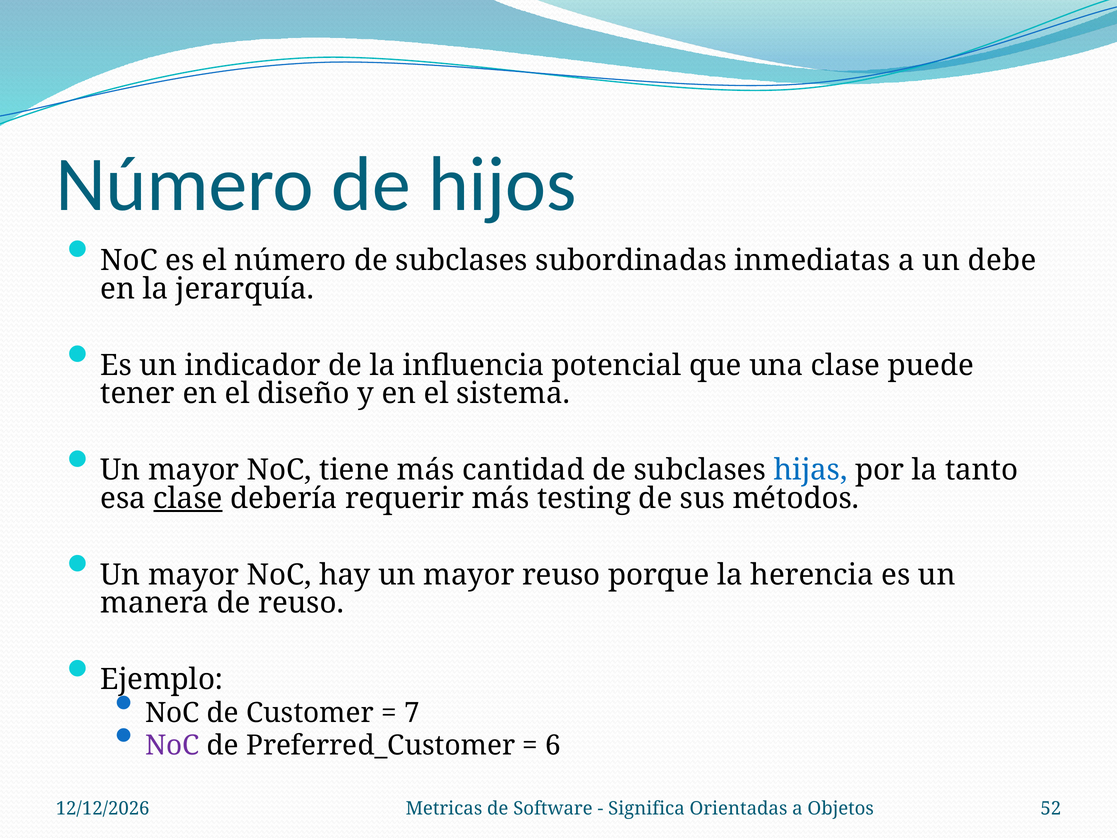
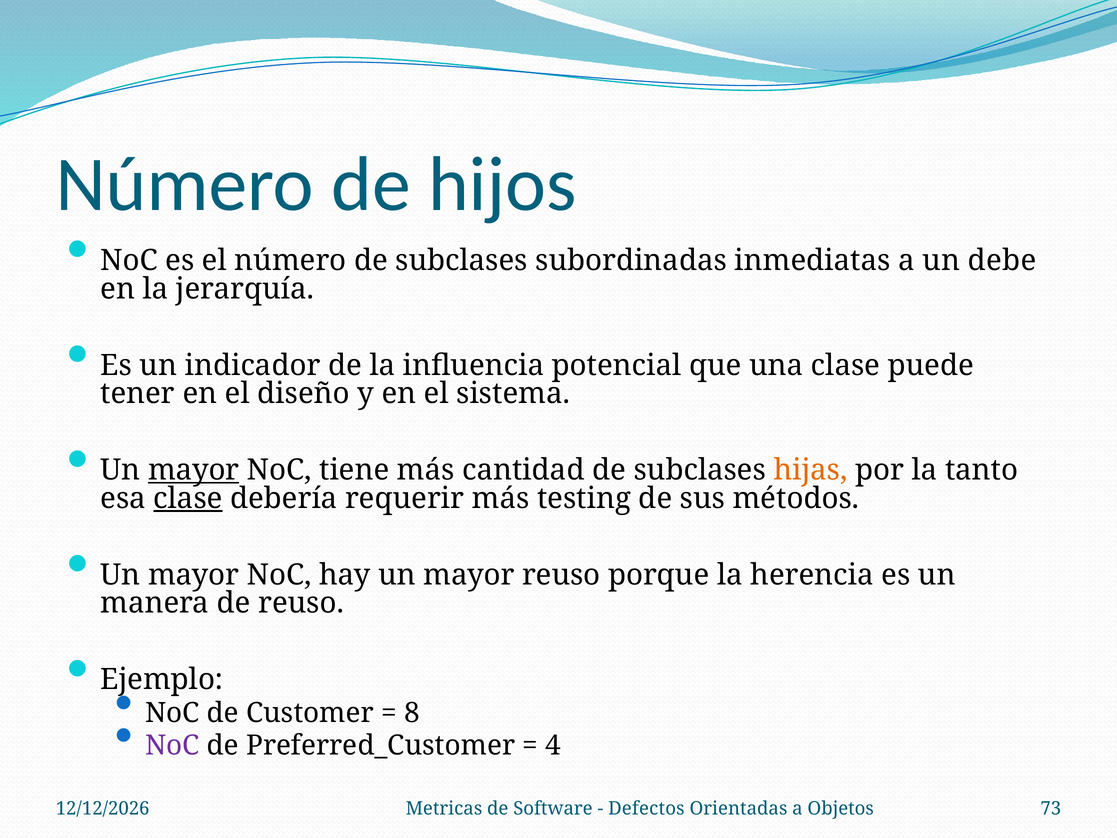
mayor underline: none -> present (194, 470)
hijas colour: blue -> orange (811, 470)
7: 7 -> 8 (412, 713)
6: 6 -> 4 (553, 746)
Significa: Significa -> Defectos (646, 808)
52: 52 -> 73 (1051, 808)
